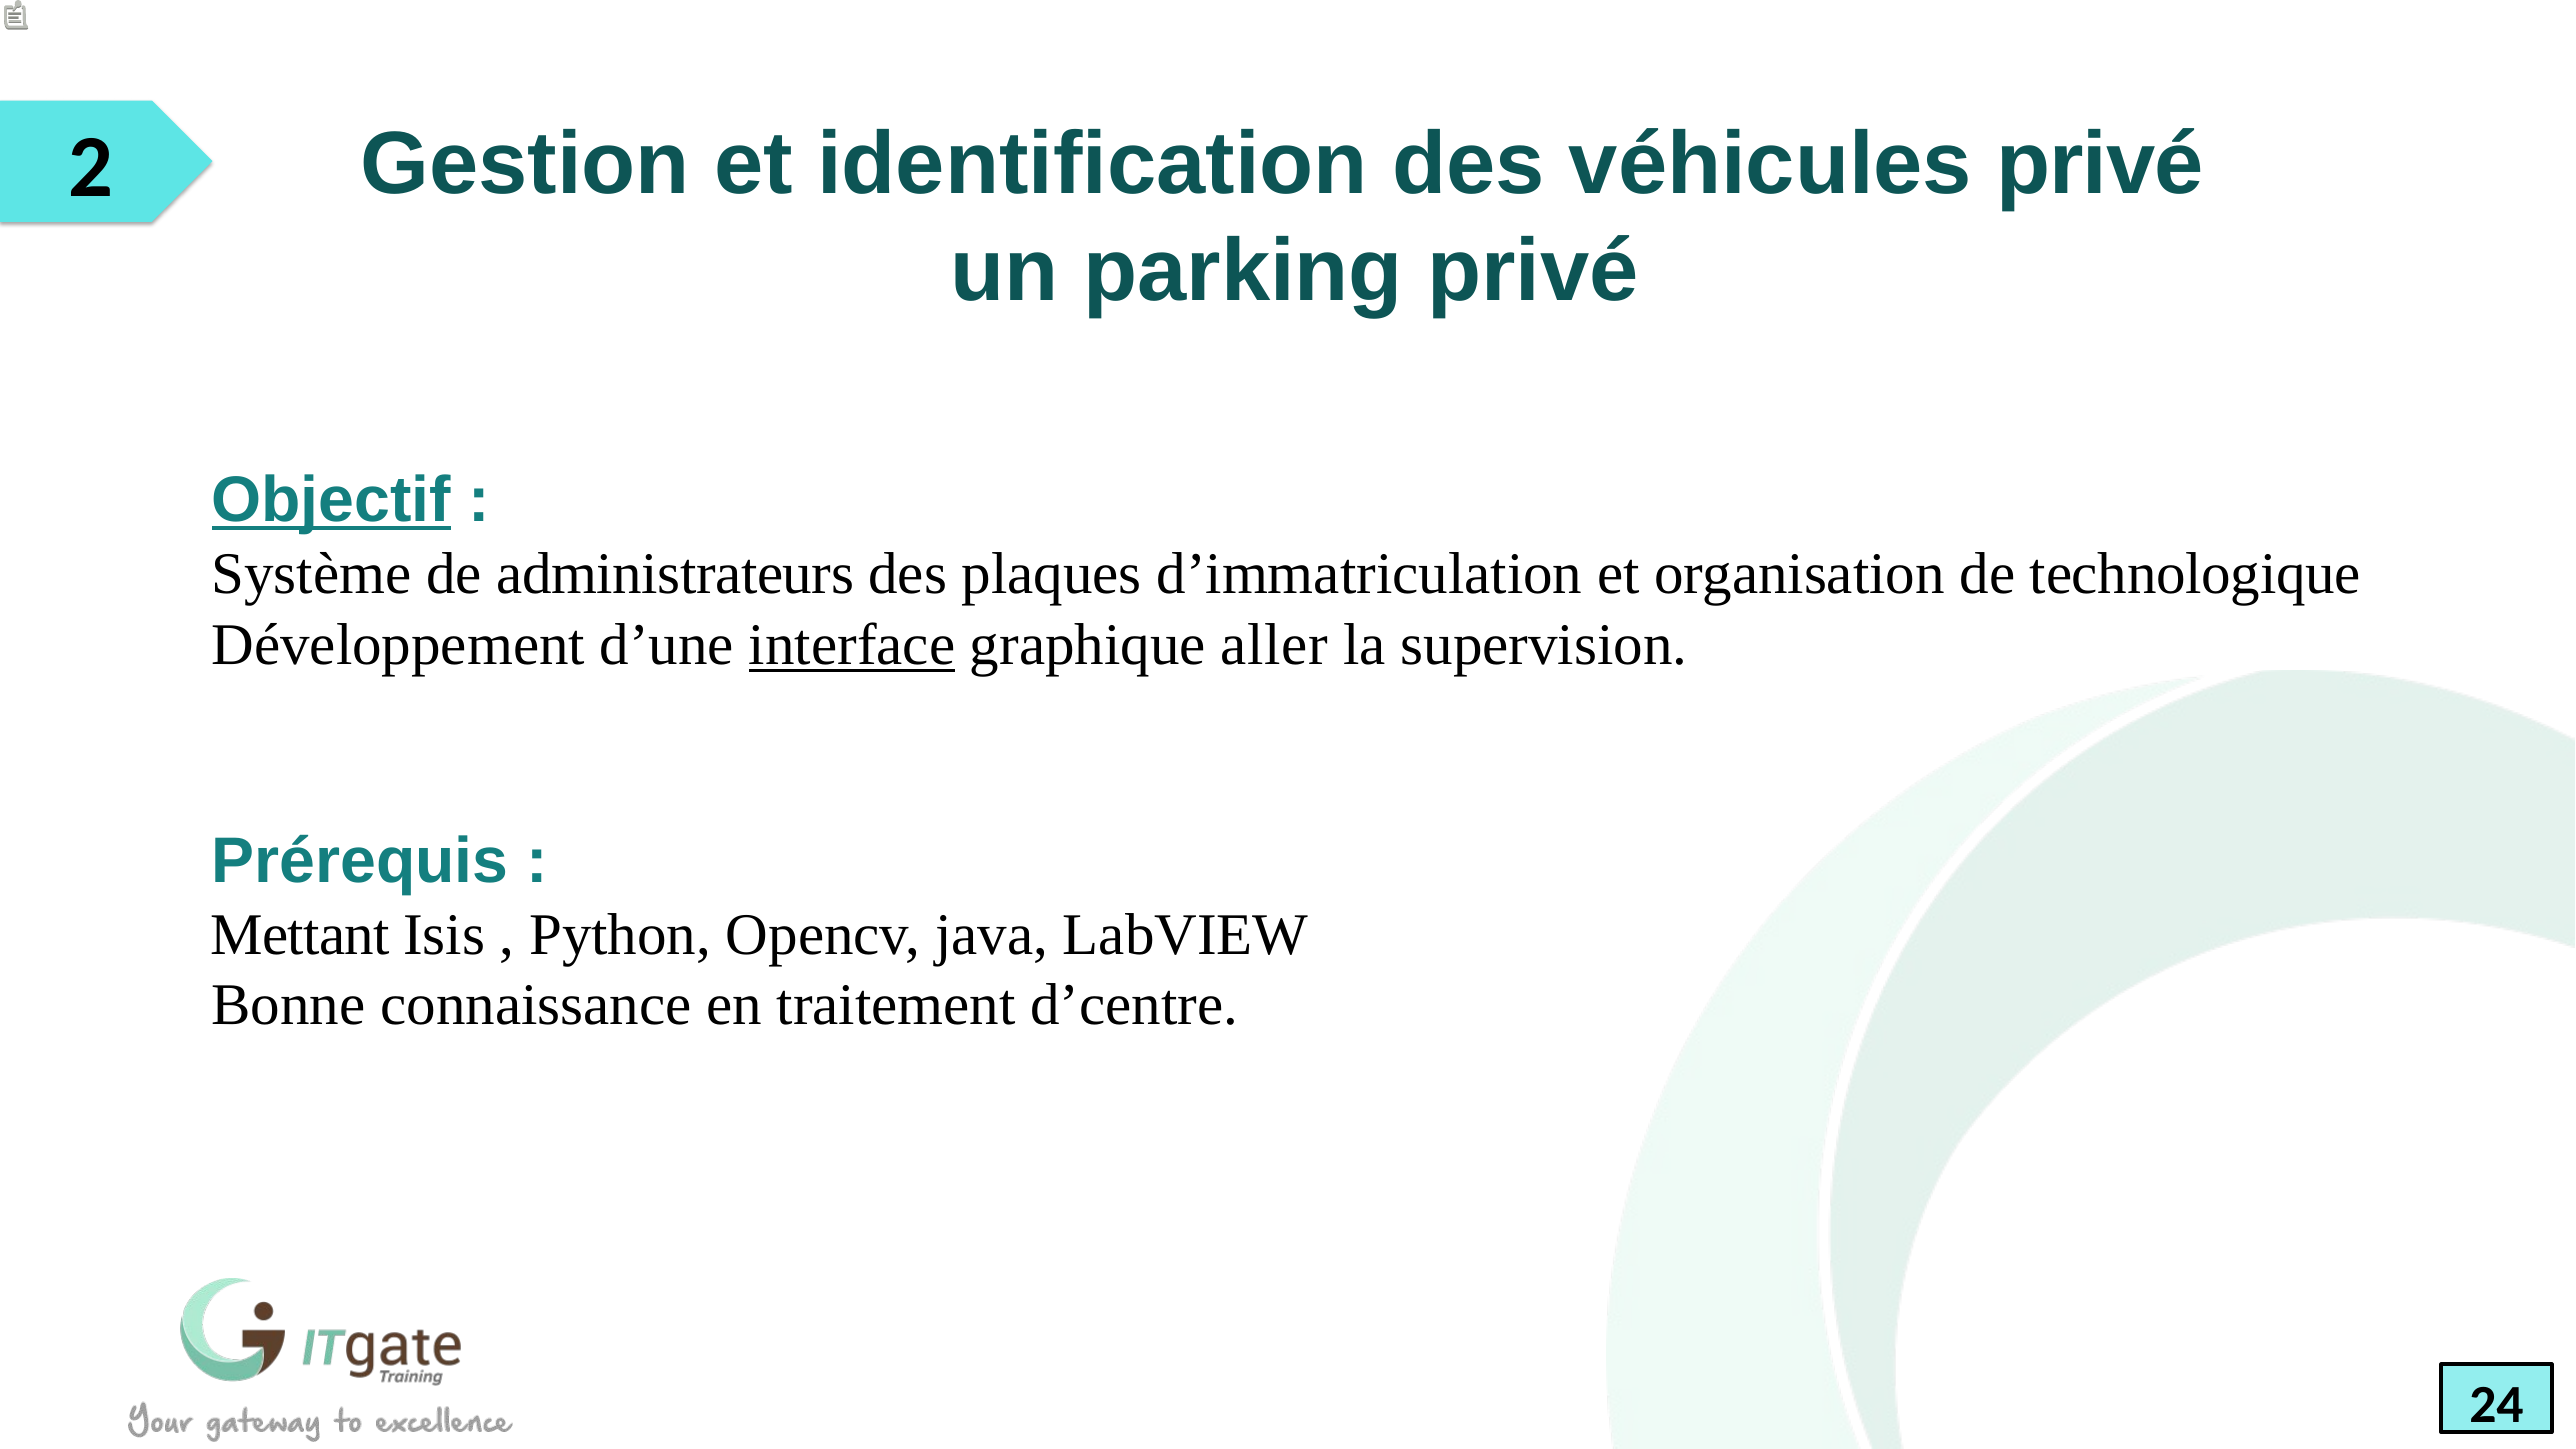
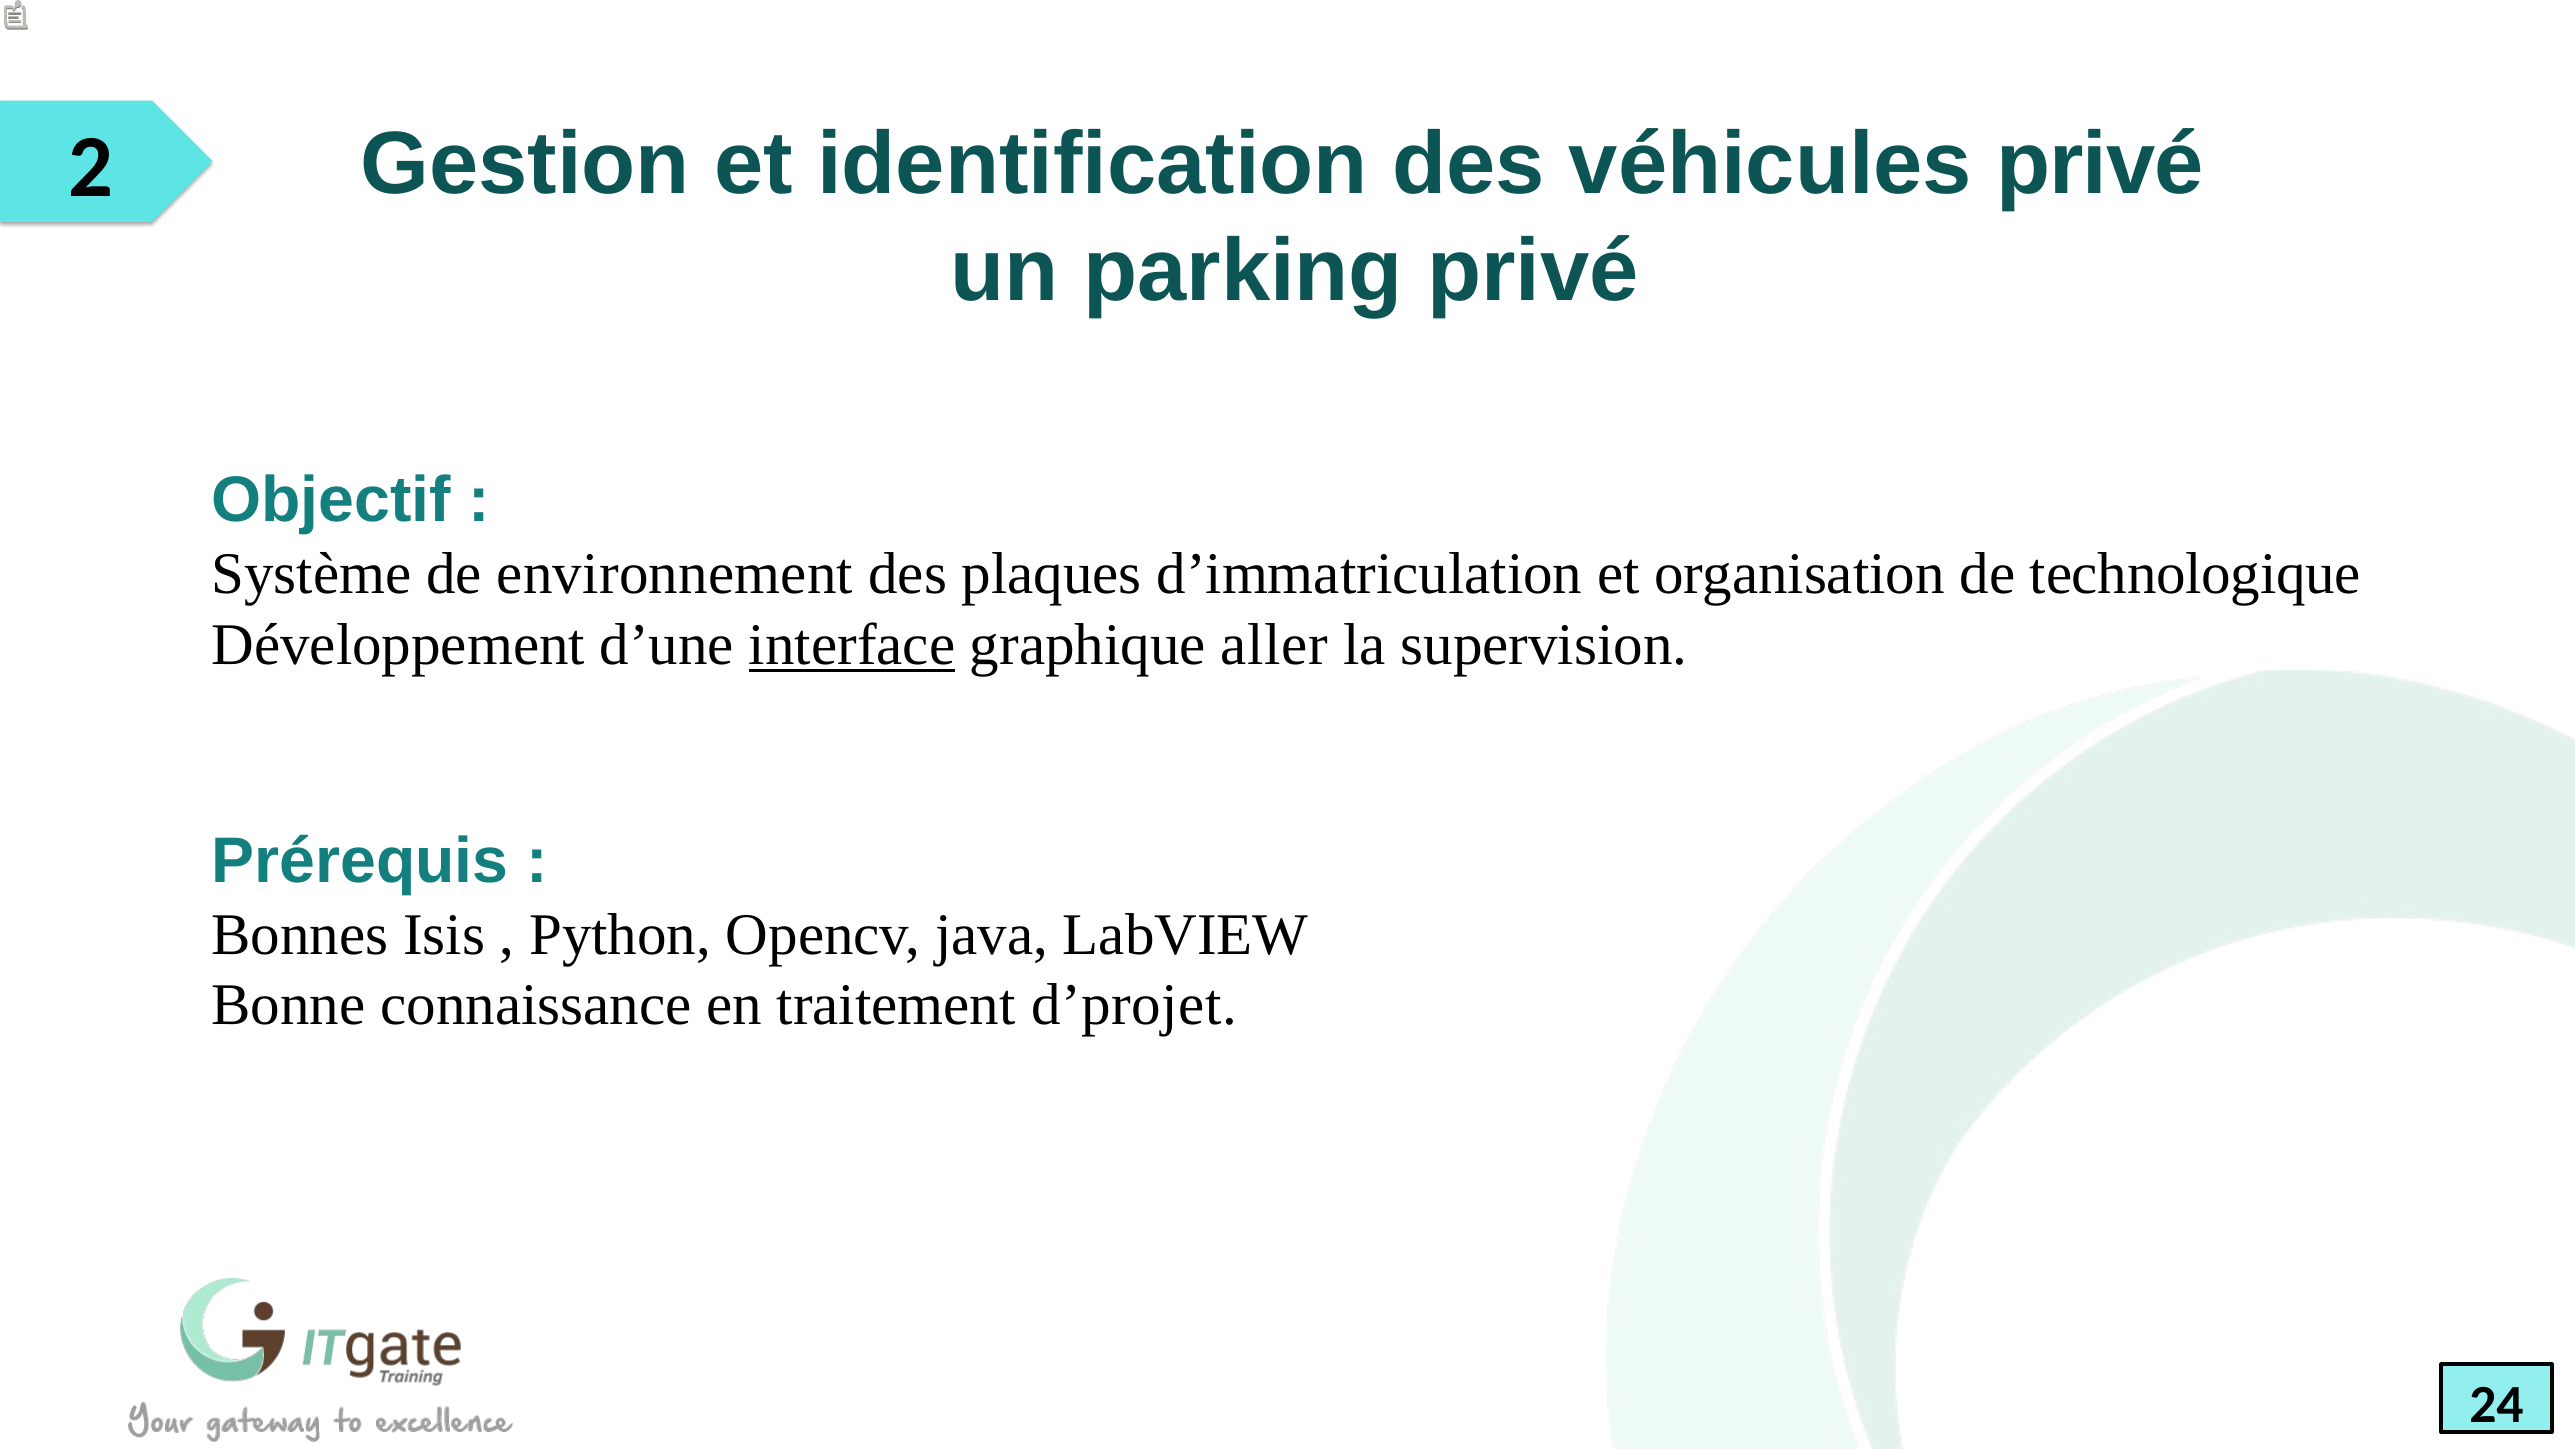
Objectif underline: present -> none (331, 500)
administrateurs: administrateurs -> environnement (675, 574)
Mettant: Mettant -> Bonnes (300, 934)
d’centre: d’centre -> d’projet (1134, 1005)
